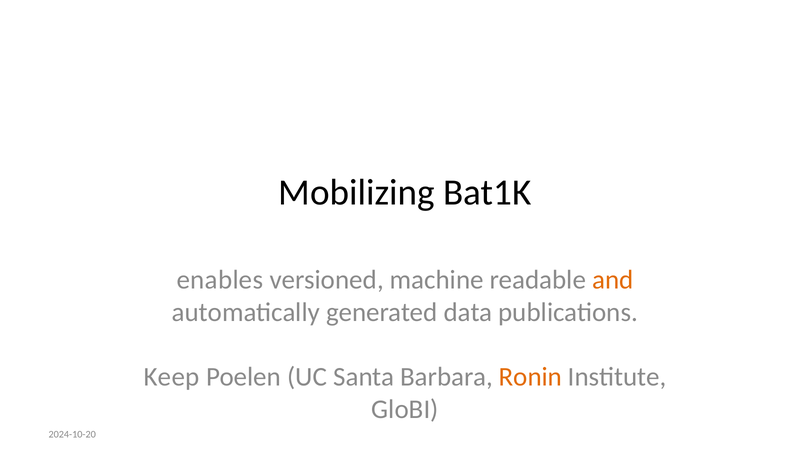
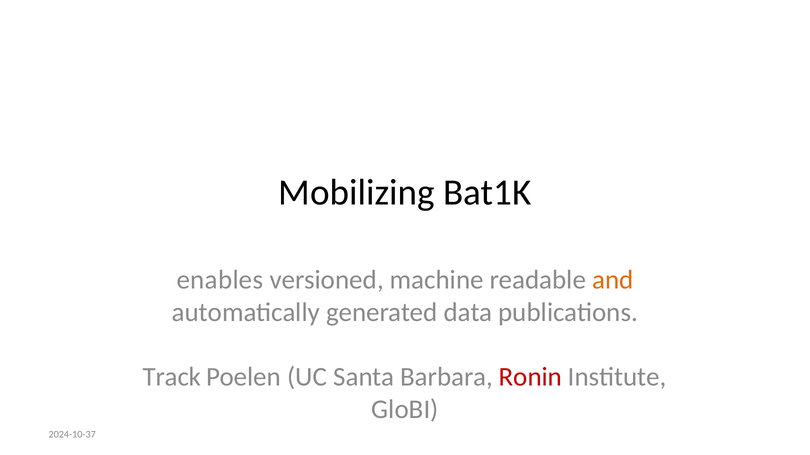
Keep: Keep -> Track (172, 378)
Ronin colour: orange -> red (530, 378)
2024-10-20: 2024-10-20 -> 2024-10-37 (72, 435)
